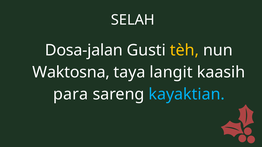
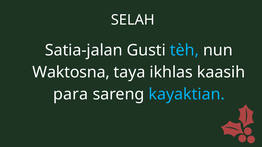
Dosa-jalan: Dosa-jalan -> Satia-jalan (84, 50)
tèh colour: yellow -> light blue (184, 50)
langit: langit -> ikhlas (171, 72)
